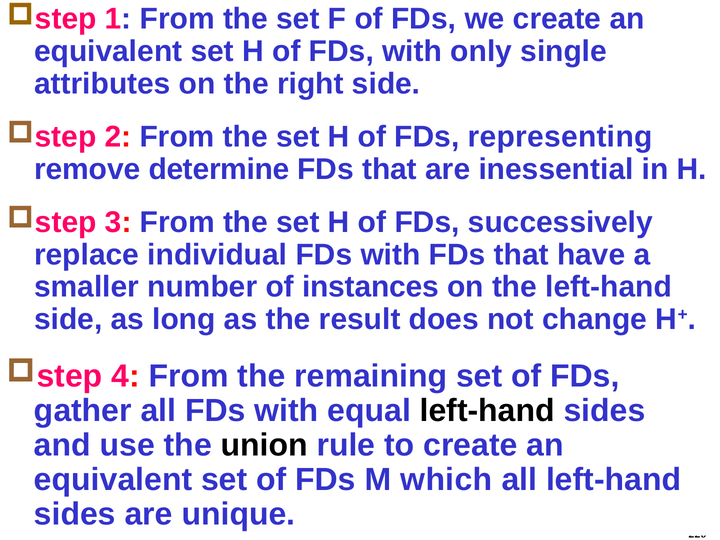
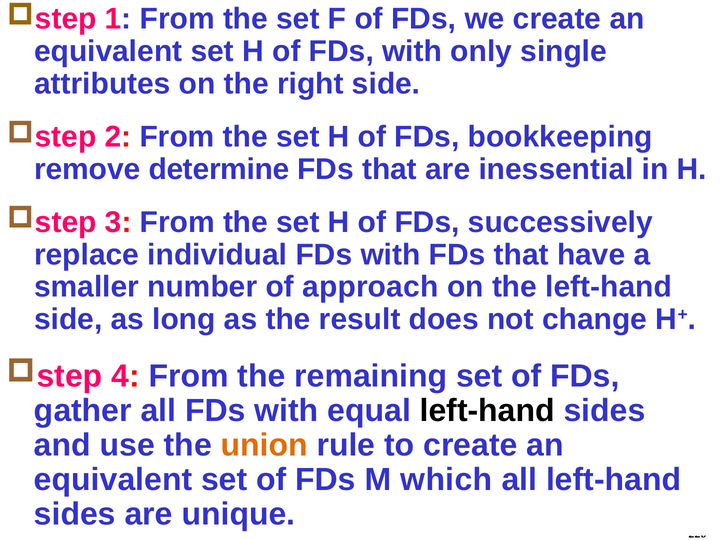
representing: representing -> bookkeeping (560, 137)
instances: instances -> approach (370, 287)
union colour: black -> orange (264, 445)
